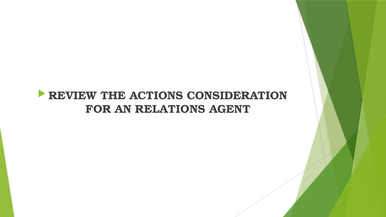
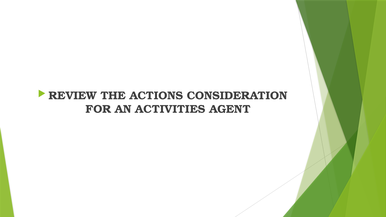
RELATIONS: RELATIONS -> ACTIVITIES (170, 109)
